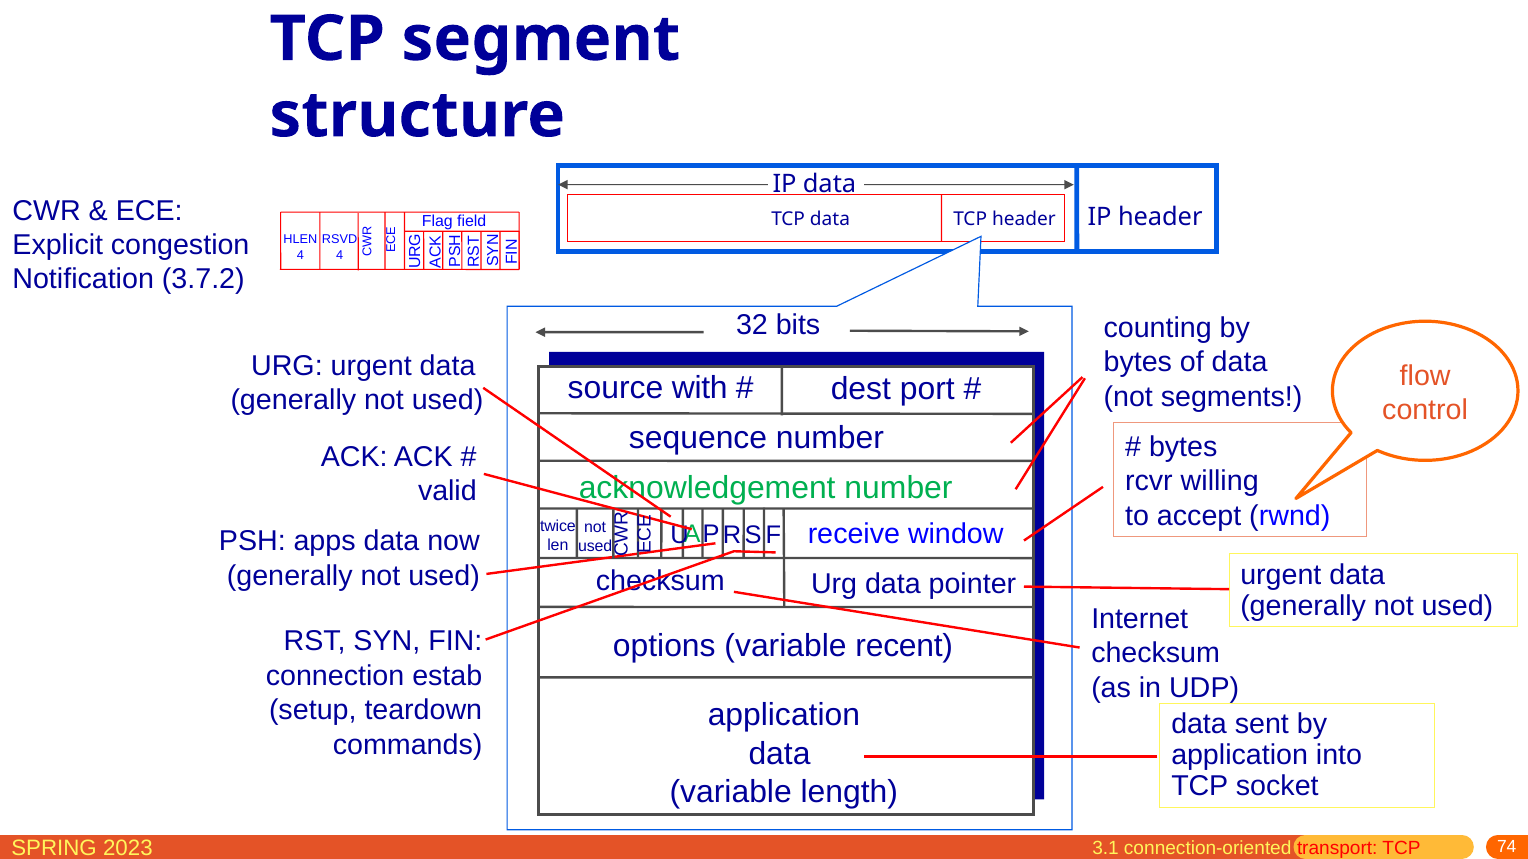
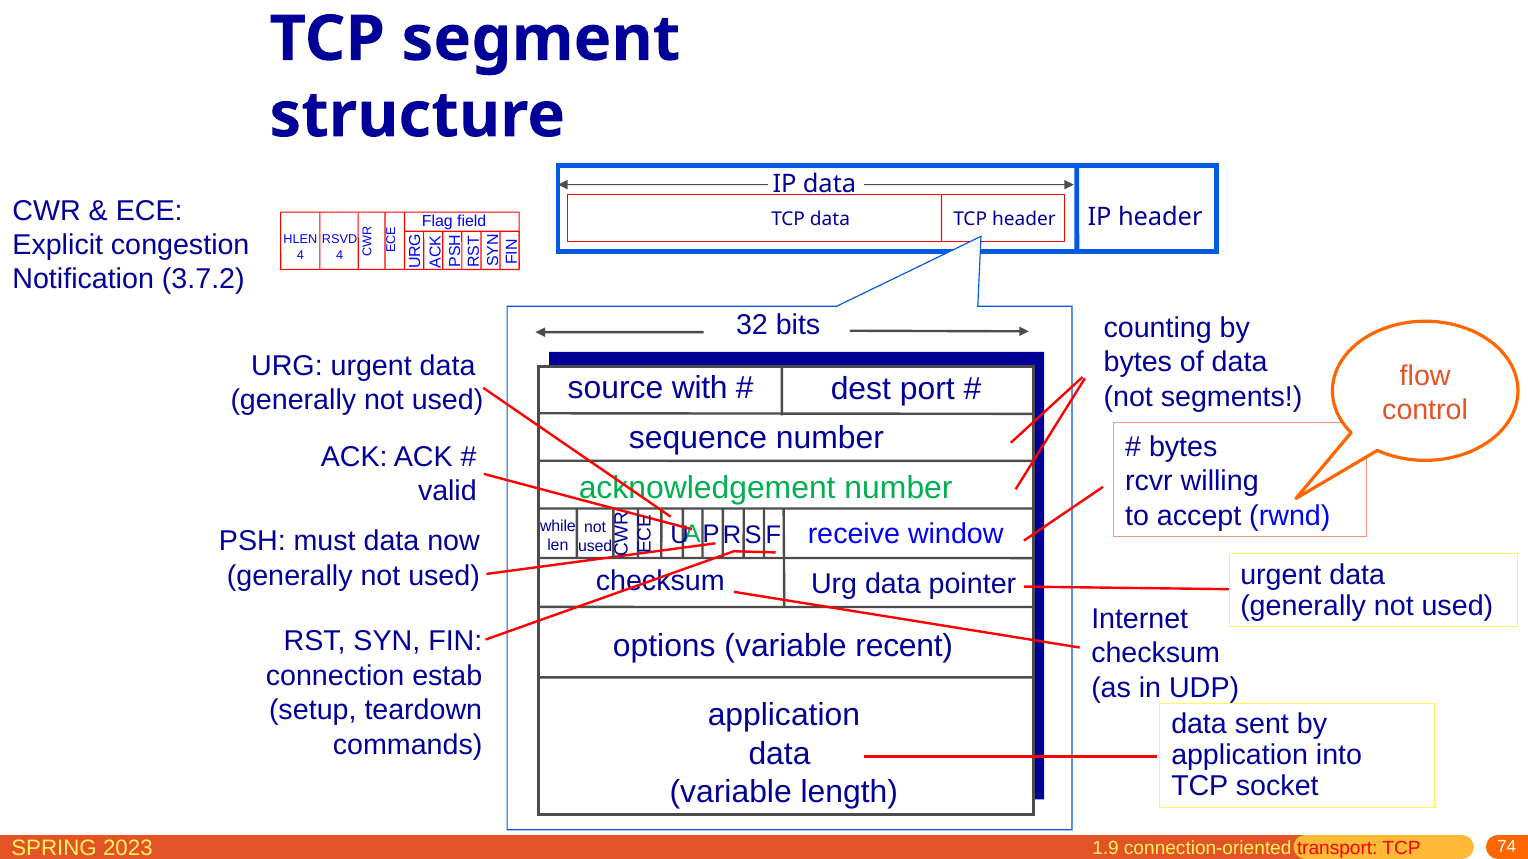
twice: twice -> while (558, 527)
apps: apps -> must (325, 542)
3.1: 3.1 -> 1.9 (1106, 849)
